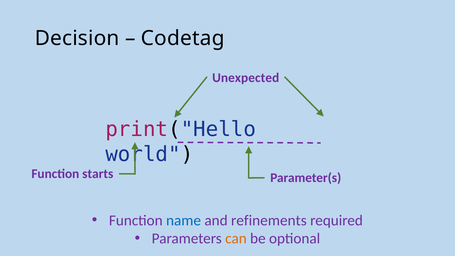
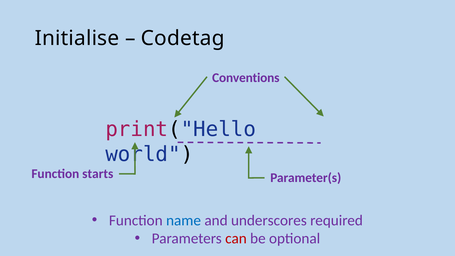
Decision: Decision -> Initialise (77, 38)
Unexpected: Unexpected -> Conventions (246, 78)
refinements: refinements -> underscores (269, 220)
can colour: orange -> red (236, 239)
